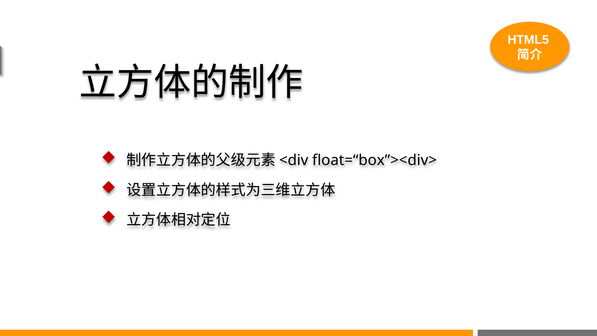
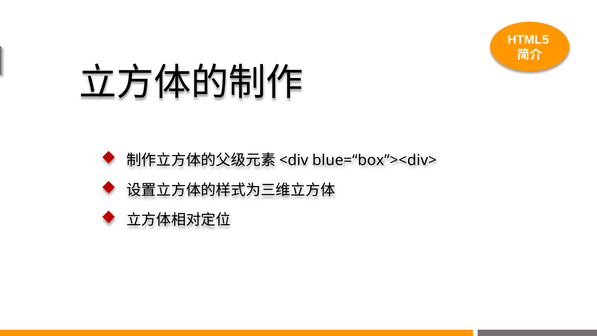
float=“box”><div>: float=“box”><div> -> blue=“box”><div> (375, 160)
